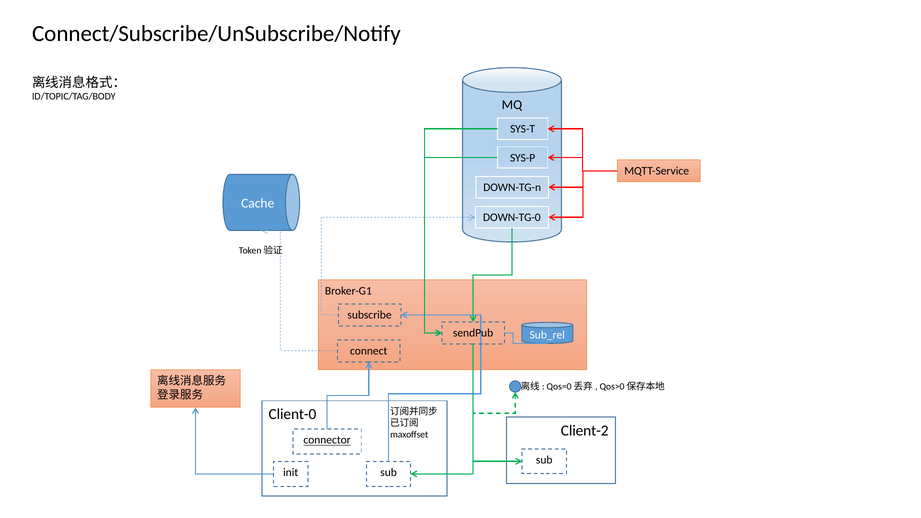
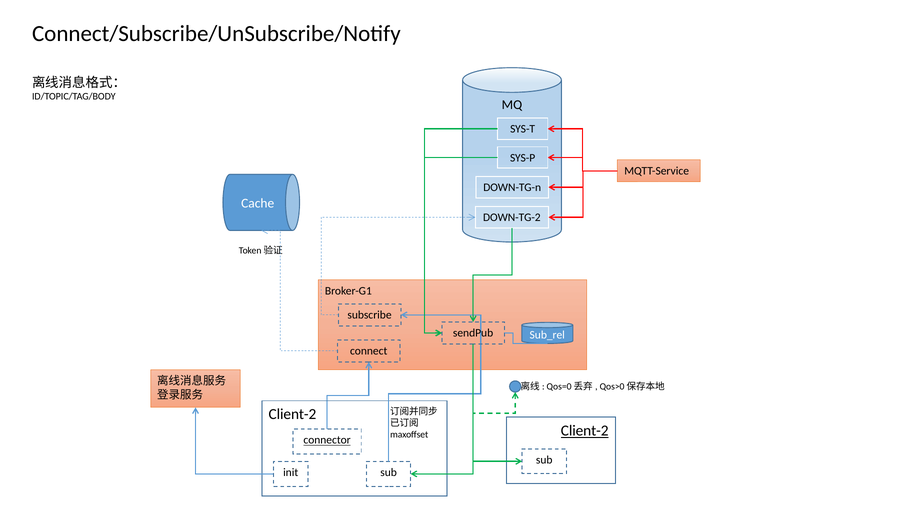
DOWN-TG-0: DOWN-TG-0 -> DOWN-TG-2 (512, 218)
Client-0: Client-0 -> Client-2 (292, 414)
Client-2 underline: none -> present (585, 431)
